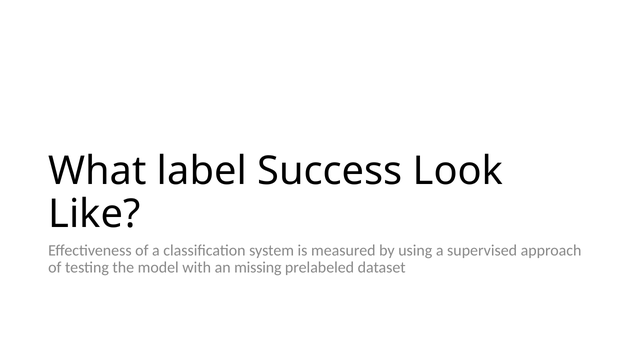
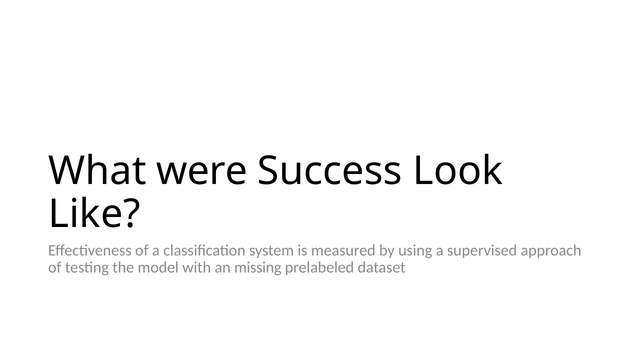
label: label -> were (202, 171)
